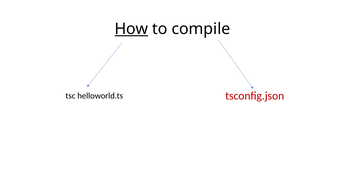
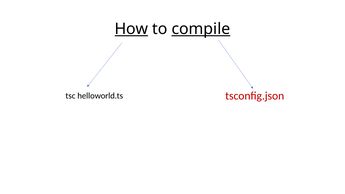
compile underline: none -> present (201, 29)
